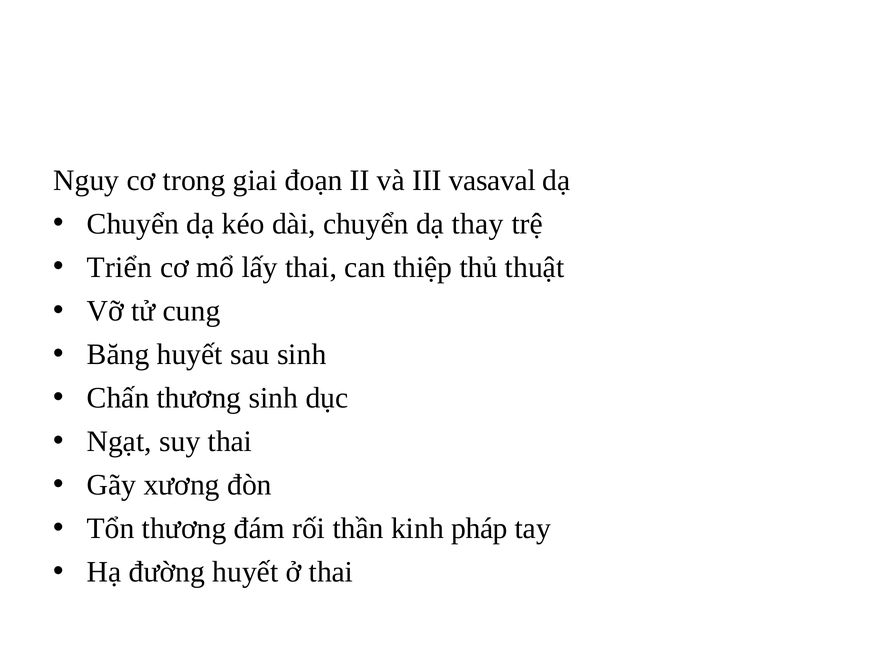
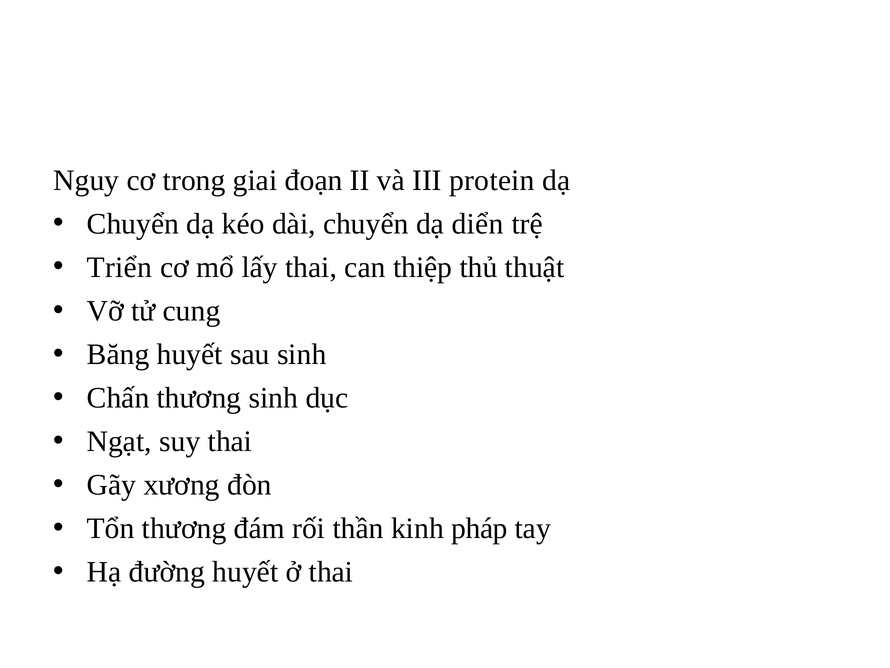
vasaval: vasaval -> protein (492, 180)
thay: thay -> diển (478, 224)
